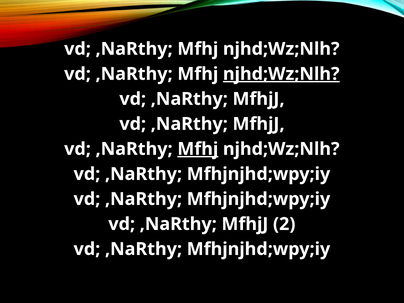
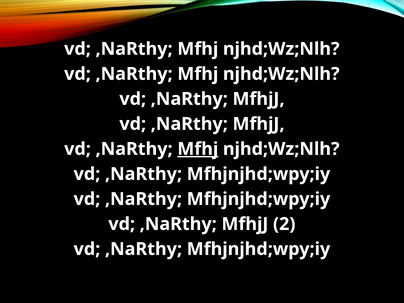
njhd;Wz;Nlh underline: present -> none (281, 74)
